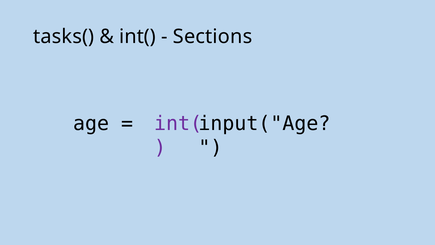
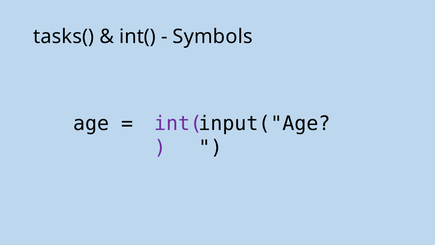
Sections: Sections -> Symbols (213, 37)
